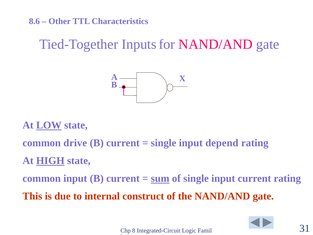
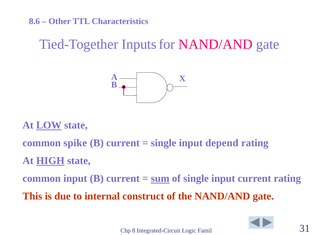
drive: drive -> spike (75, 143)
